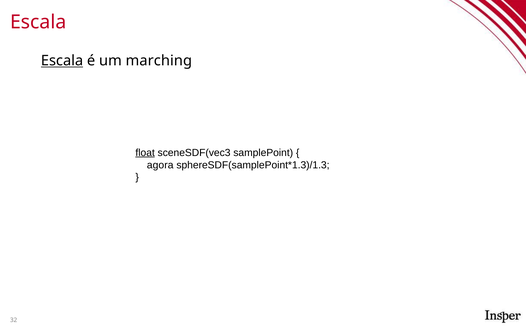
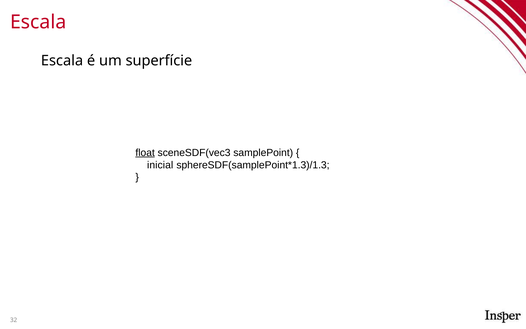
Escala underline: present -> none (62, 61)
marching: marching -> superfície (159, 61)
agora: agora -> inicial (160, 165)
